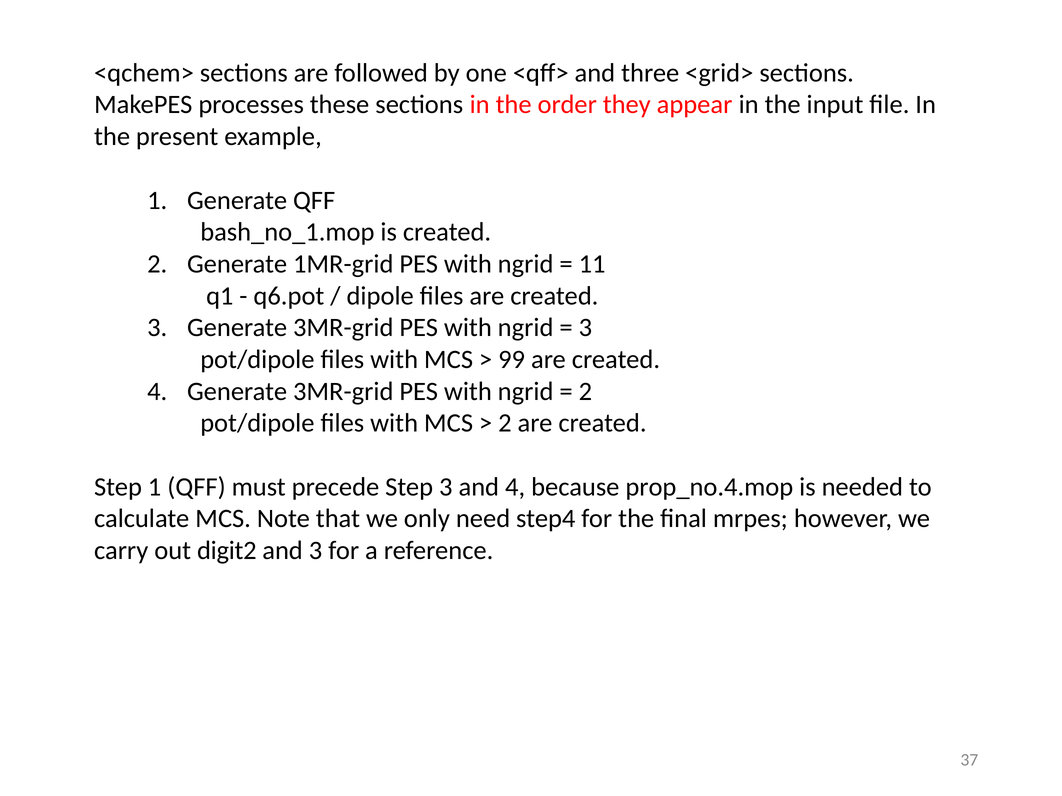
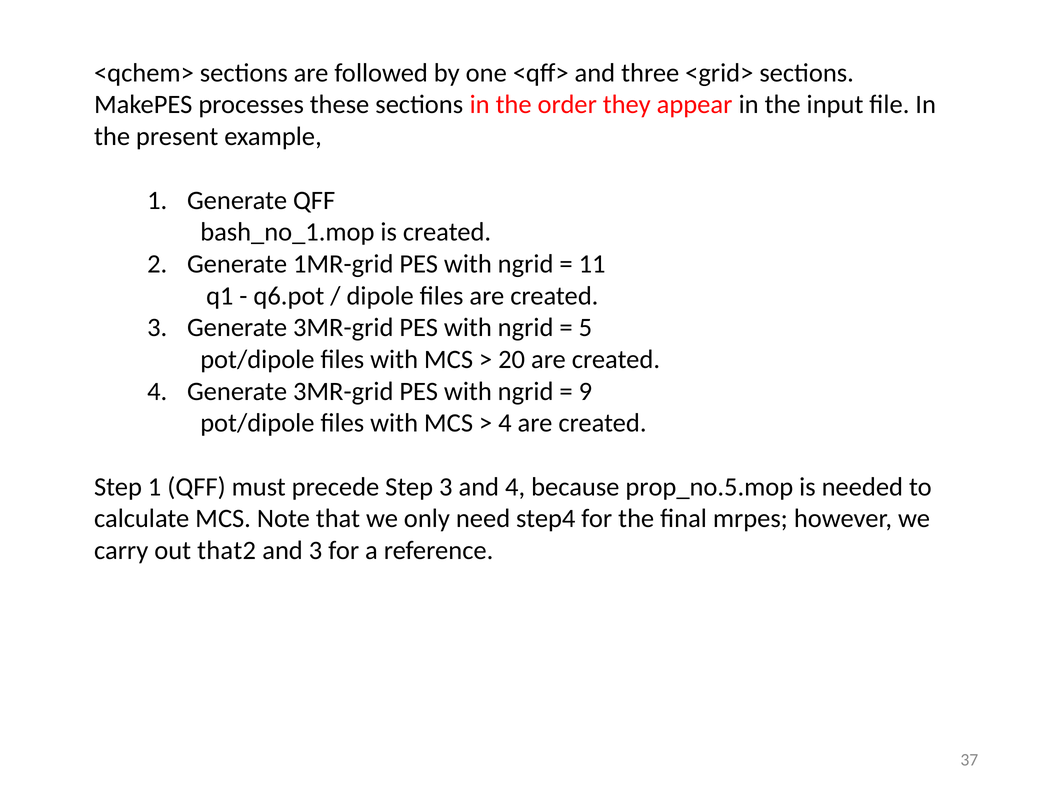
3: 3 -> 5 (585, 328)
99: 99 -> 20 (512, 360)
2: 2 -> 9 (585, 392)
2: 2 -> 4 (505, 423)
prop_no.4.mop: prop_no.4.mop -> prop_no.5.mop (709, 487)
digit2: digit2 -> that2 (227, 551)
